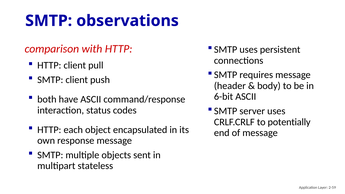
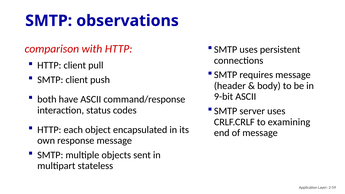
6-bit: 6-bit -> 9-bit (224, 97)
potentially: potentially -> examining (289, 122)
